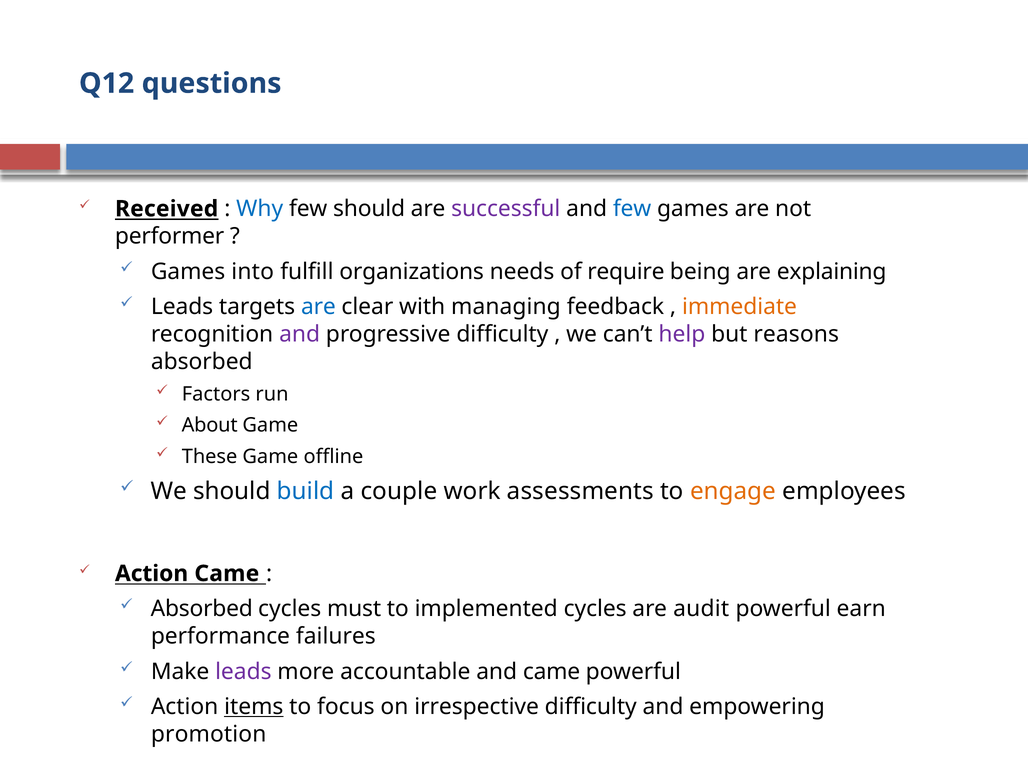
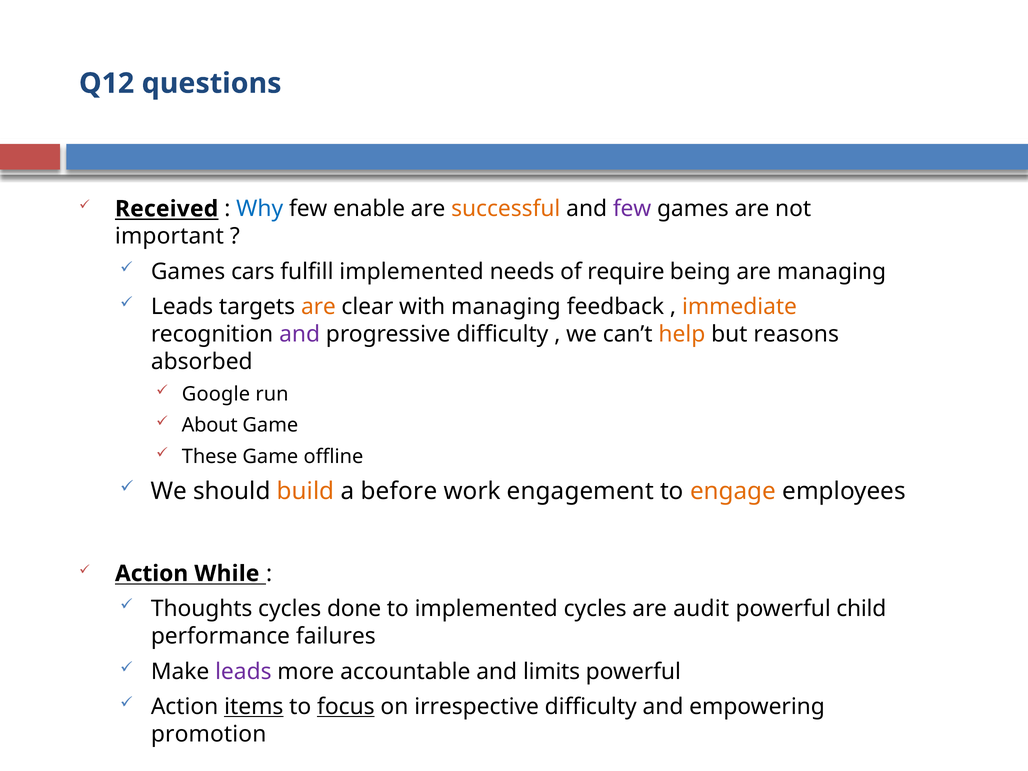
few should: should -> enable (369, 209)
successful colour: purple -> orange (506, 209)
few colour: blue -> purple (632, 209)
performer: performer -> important (169, 236)
into: into -> cars (253, 271)
fulfill organizations: organizations -> implemented (411, 271)
are explaining: explaining -> managing (832, 271)
are colour: blue -> orange (318, 307)
help colour: purple -> orange (682, 334)
Factors: Factors -> Google (216, 394)
build colour: blue -> orange (306, 491)
couple: couple -> before (399, 491)
assessments: assessments -> engagement (580, 491)
Action Came: Came -> While (227, 574)
Absorbed: Absorbed -> Thoughts (202, 609)
must: must -> done (354, 609)
earn: earn -> child (861, 609)
and came: came -> limits (552, 671)
focus underline: none -> present (346, 707)
